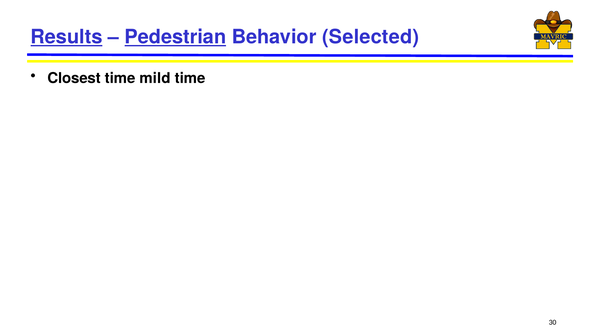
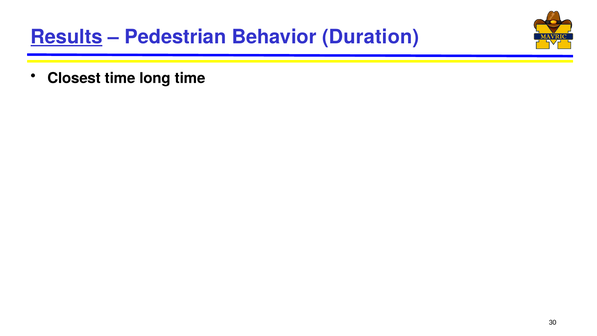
Pedestrian underline: present -> none (175, 37)
Selected: Selected -> Duration (371, 37)
mild: mild -> long (155, 78)
